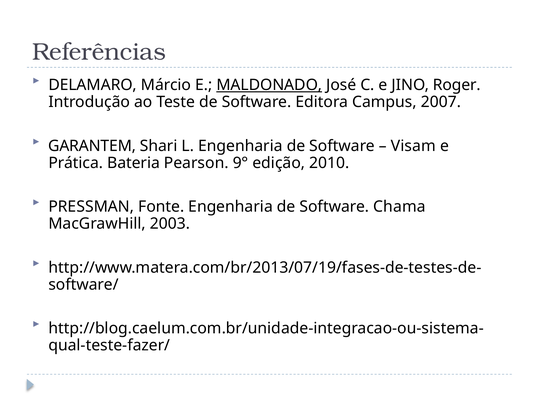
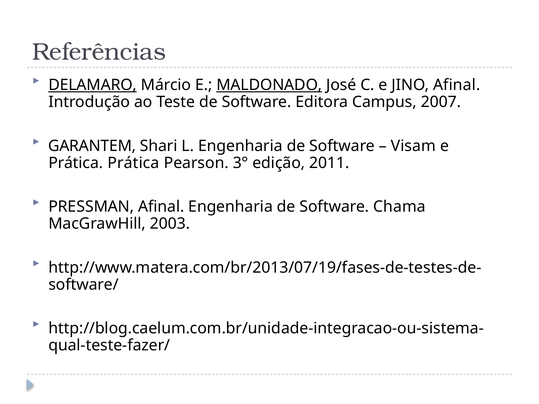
DELAMARO underline: none -> present (93, 85)
JINO Roger: Roger -> Afinal (457, 85)
Prática Bateria: Bateria -> Prática (133, 163)
9°: 9° -> 3° (241, 163)
2010: 2010 -> 2011 (329, 163)
PRESSMAN Fonte: Fonte -> Afinal (161, 207)
